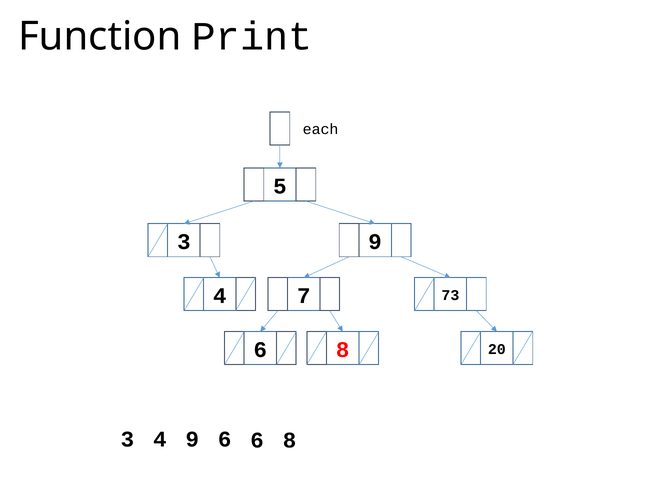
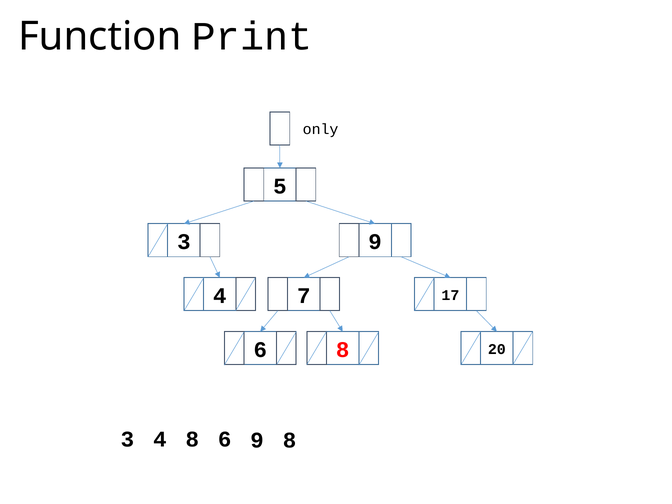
each: each -> only (321, 129)
73: 73 -> 17 (450, 295)
4 9: 9 -> 8 (192, 439)
6 6: 6 -> 9 (257, 440)
